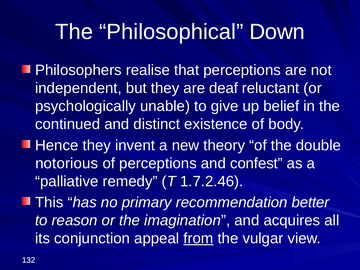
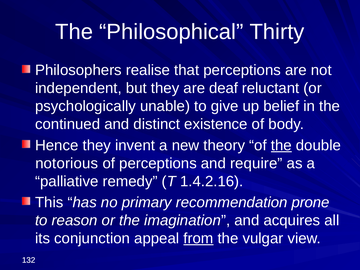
Down: Down -> Thirty (277, 32)
the underline: none -> present (281, 145)
confest: confest -> require (256, 163)
1.7.2.46: 1.7.2.46 -> 1.4.2.16 (212, 181)
better: better -> prone (311, 202)
